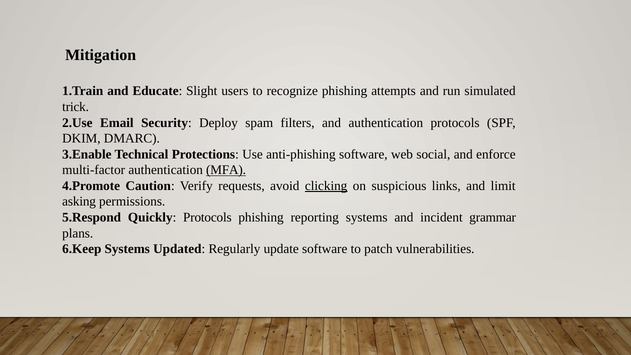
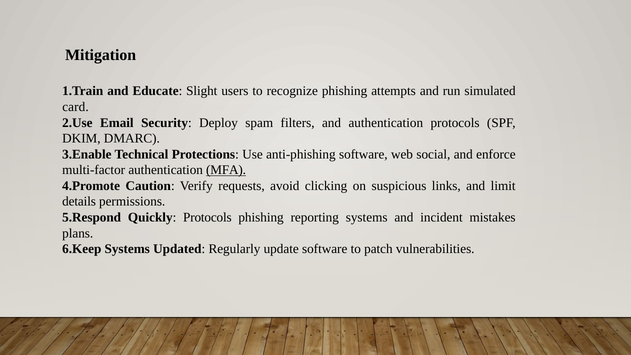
trick: trick -> card (75, 107)
clicking underline: present -> none (326, 186)
asking: asking -> details (79, 202)
grammar: grammar -> mistakes (493, 217)
